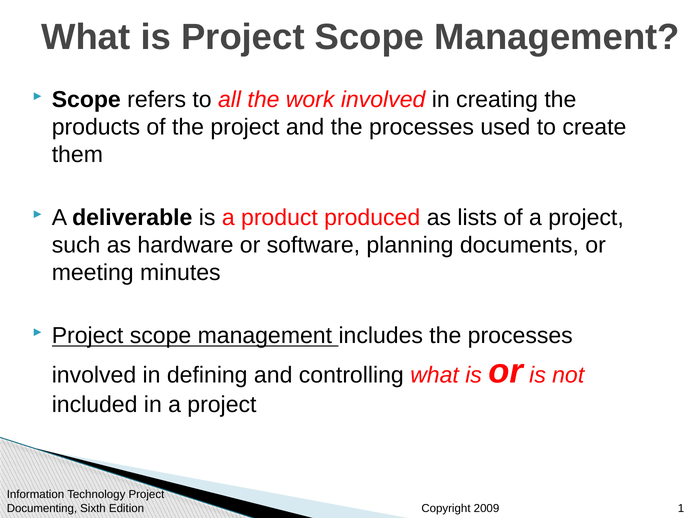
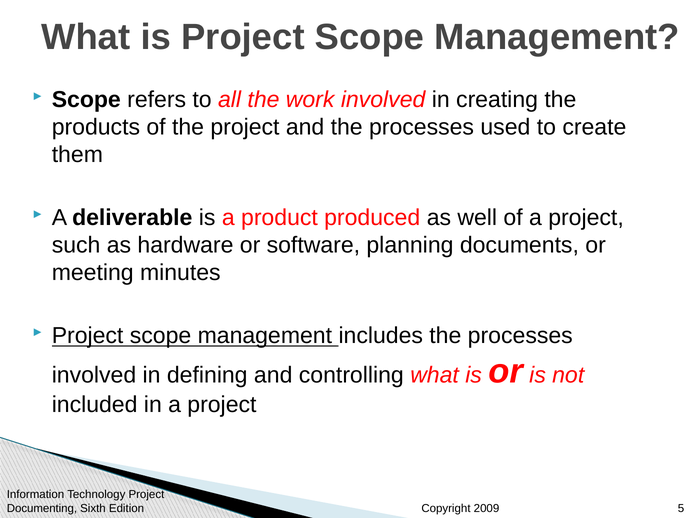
lists: lists -> well (477, 218)
1: 1 -> 5 (681, 509)
